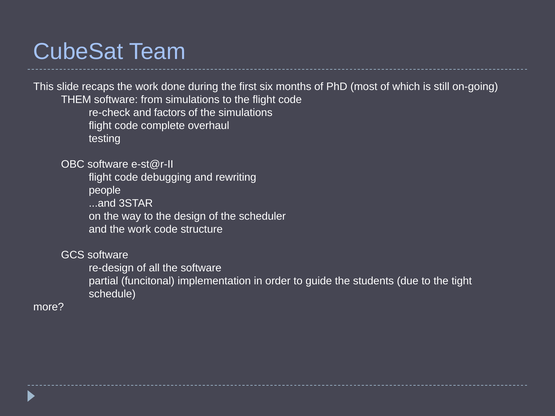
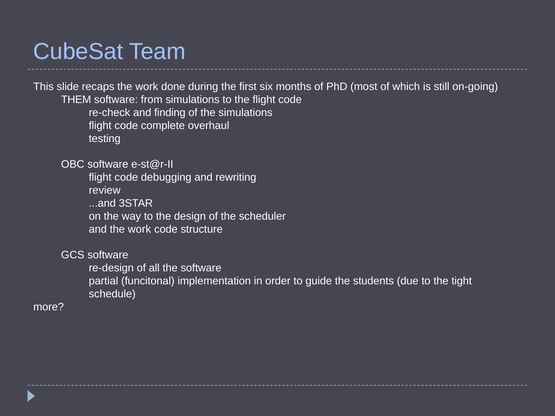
factors: factors -> finding (170, 113)
people: people -> review (105, 190)
